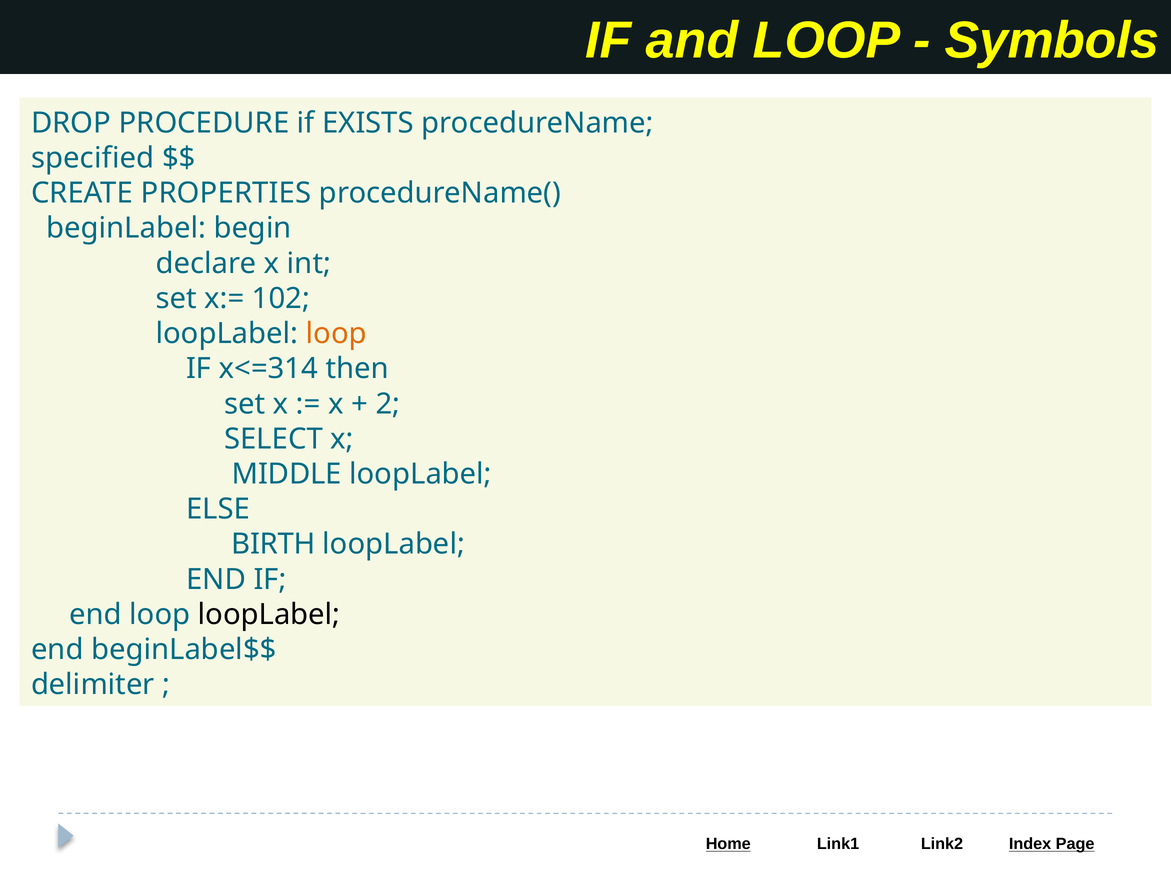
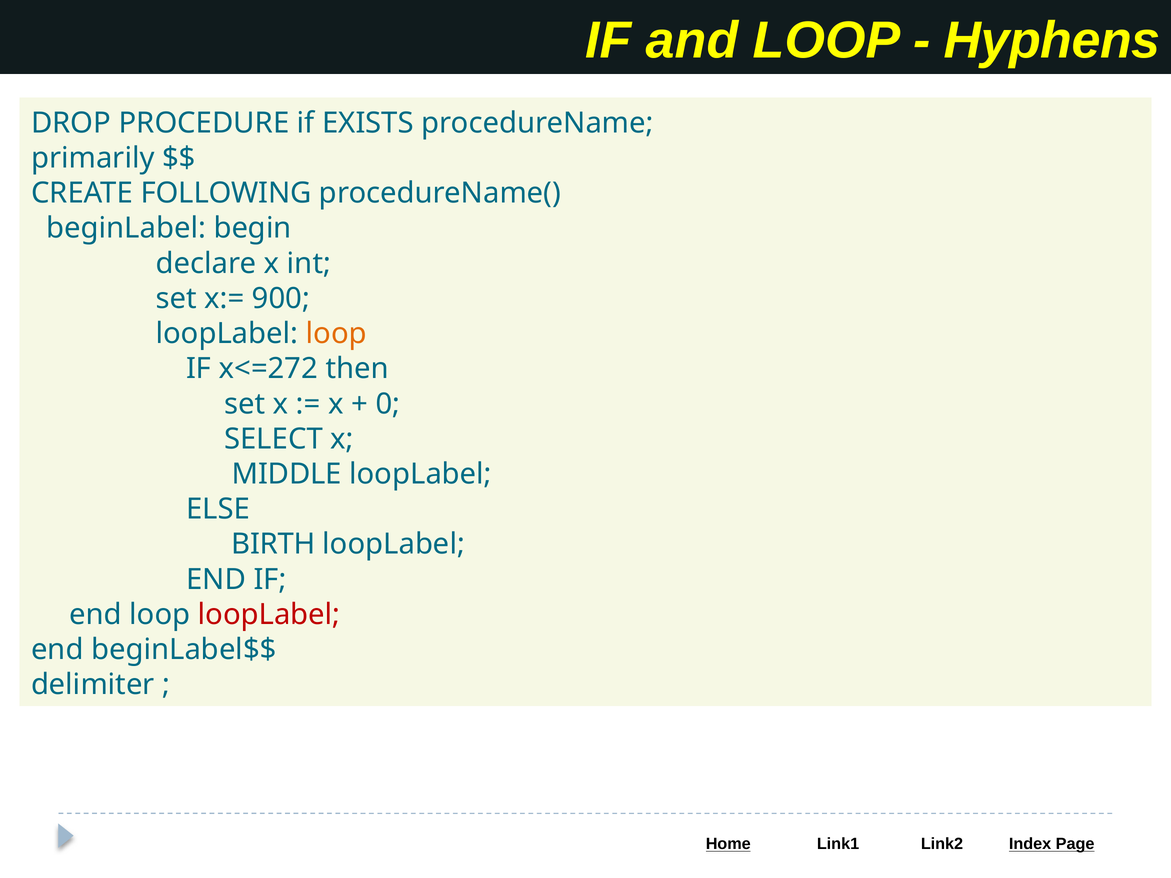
Symbols: Symbols -> Hyphens (1052, 41)
specified: specified -> primarily (93, 158)
PROPERTIES: PROPERTIES -> FOLLOWING (226, 193)
102: 102 -> 900 (281, 299)
x<=314: x<=314 -> x<=272 (268, 369)
2: 2 -> 0 (388, 404)
loopLabel colour: black -> red (269, 615)
